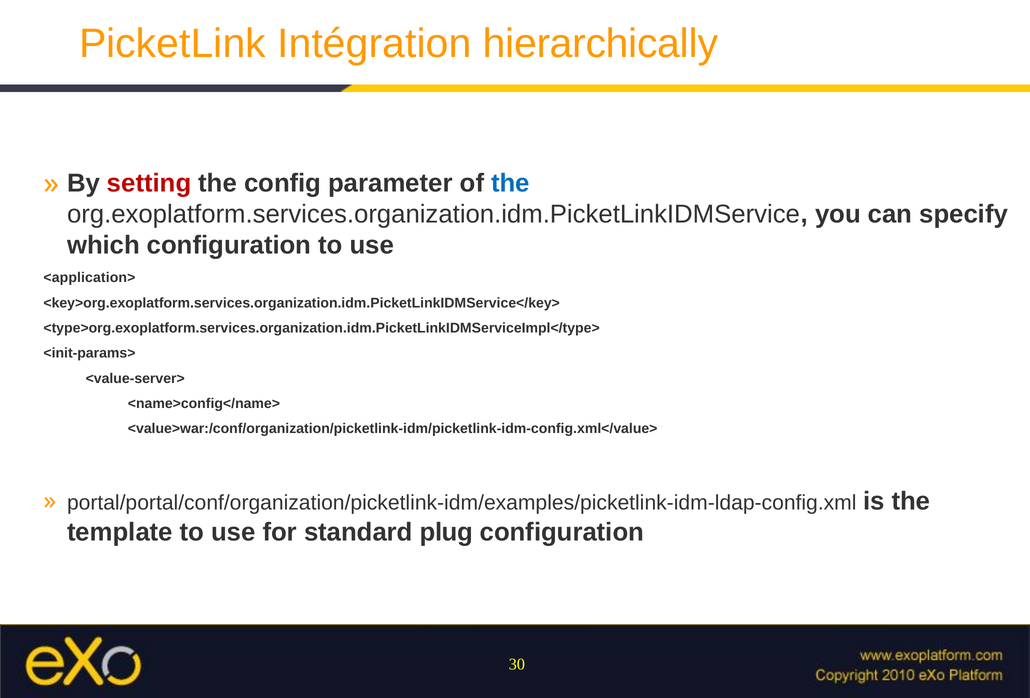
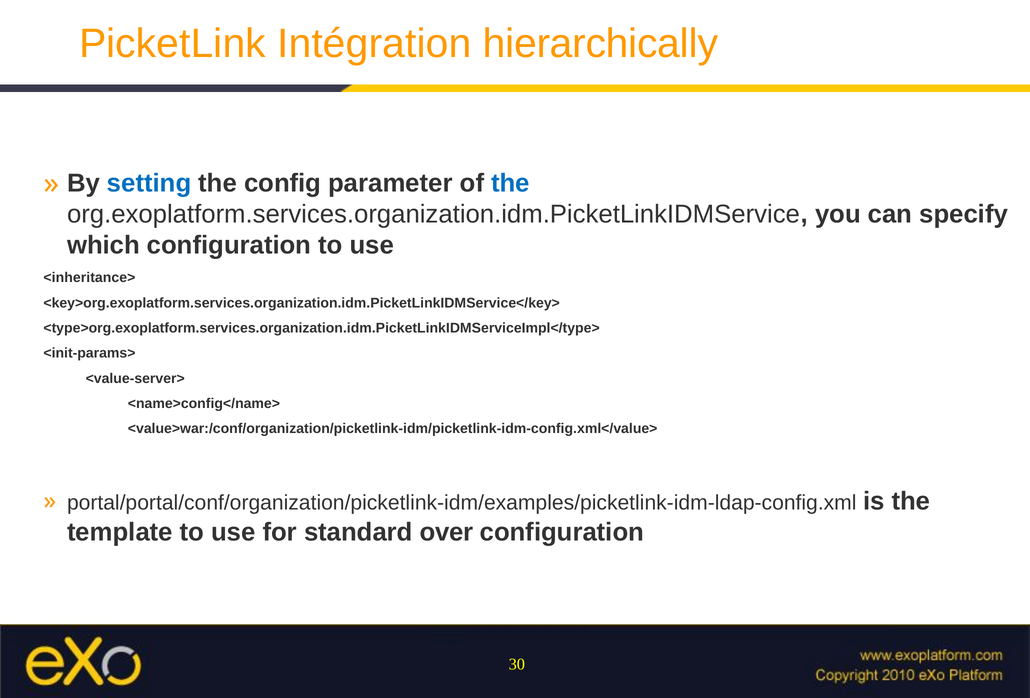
setting colour: red -> blue (149, 183)
<application>: <application> -> <inheritance> (89, 278)
plug: plug -> over (446, 532)
